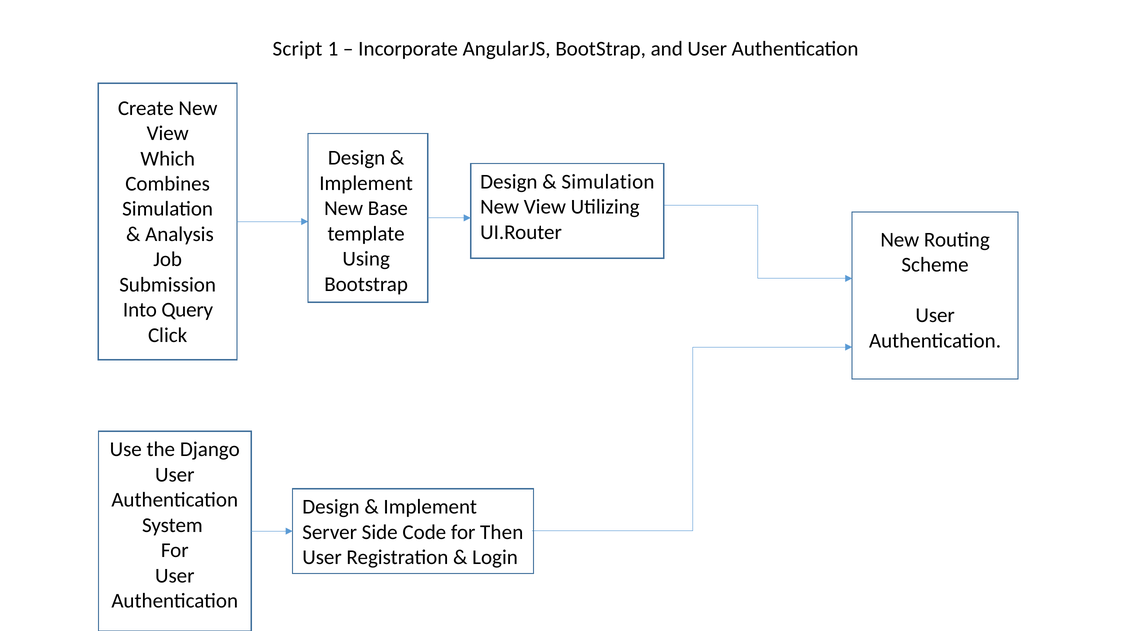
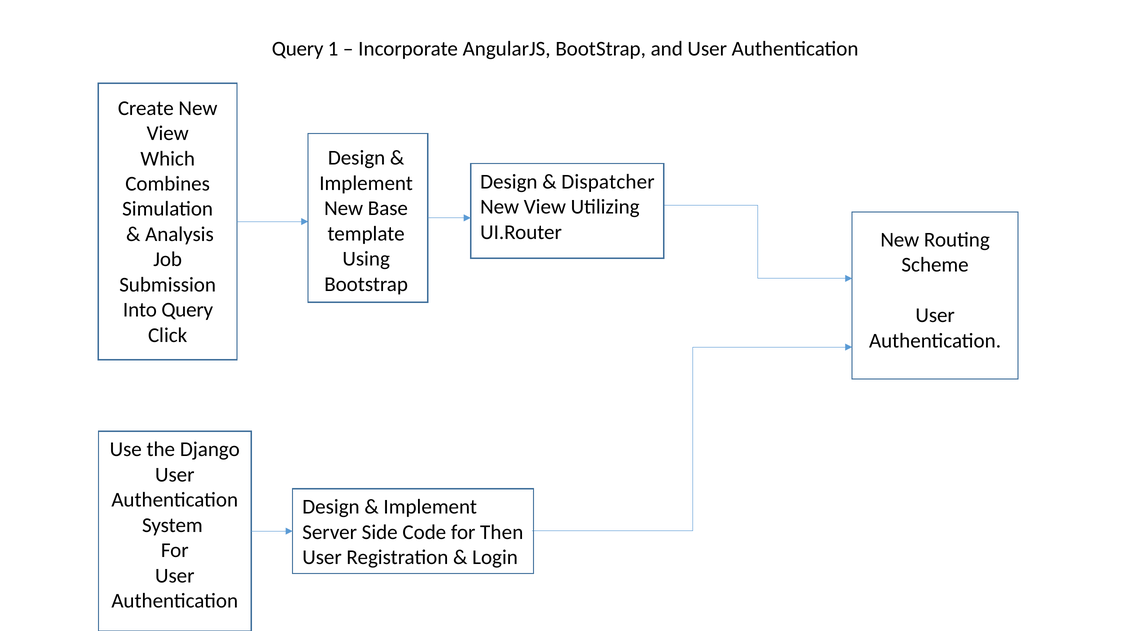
Script: Script -> Query (298, 49)
Simulation: Simulation -> Dispatcher (608, 182)
